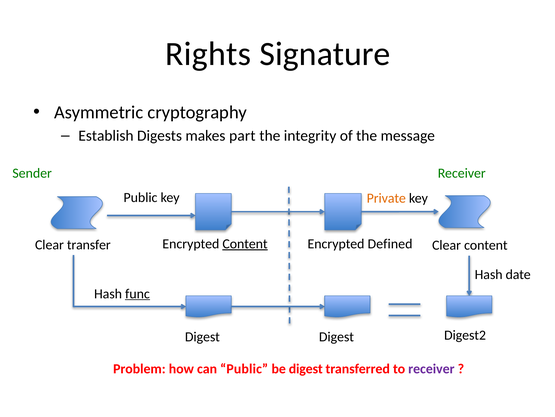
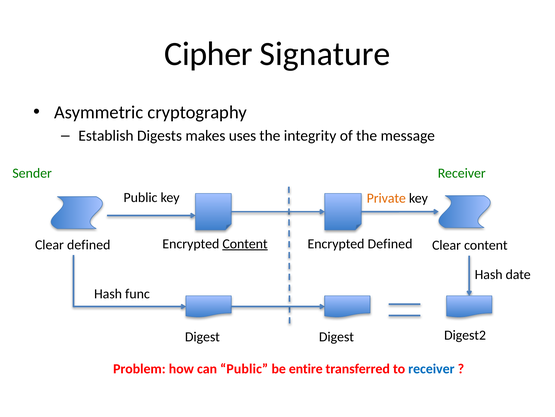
Rights: Rights -> Cipher (208, 54)
part: part -> uses (242, 136)
Clear transfer: transfer -> defined (89, 244)
func underline: present -> none (137, 293)
be digest: digest -> entire (306, 368)
receiver colour: purple -> blue (431, 368)
